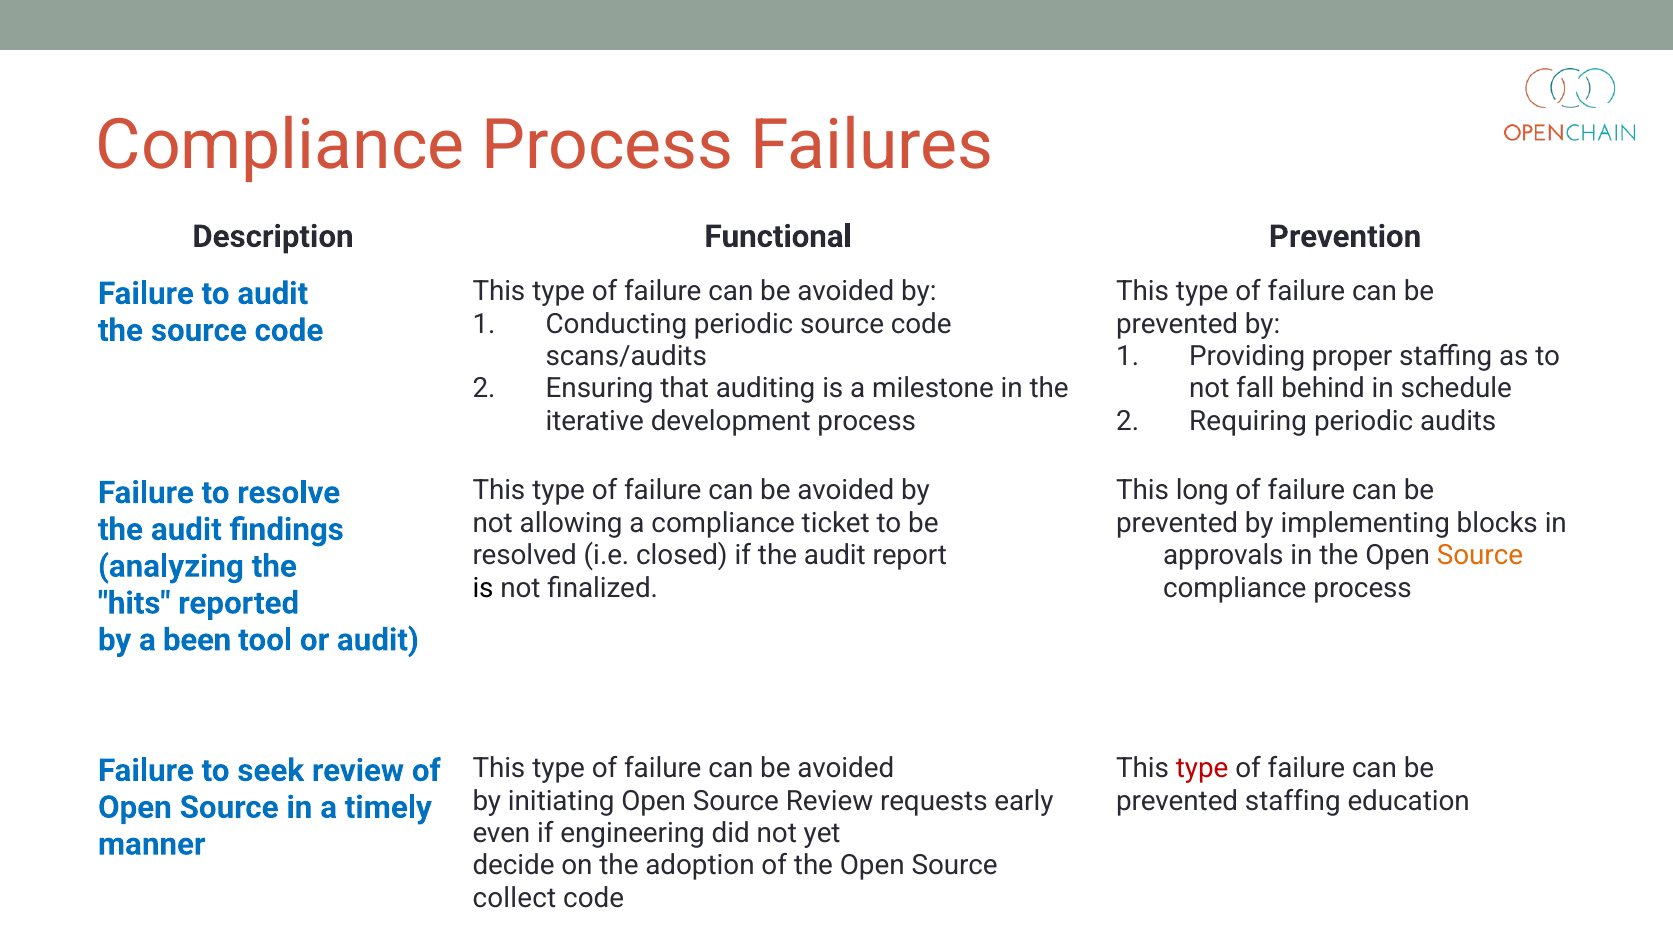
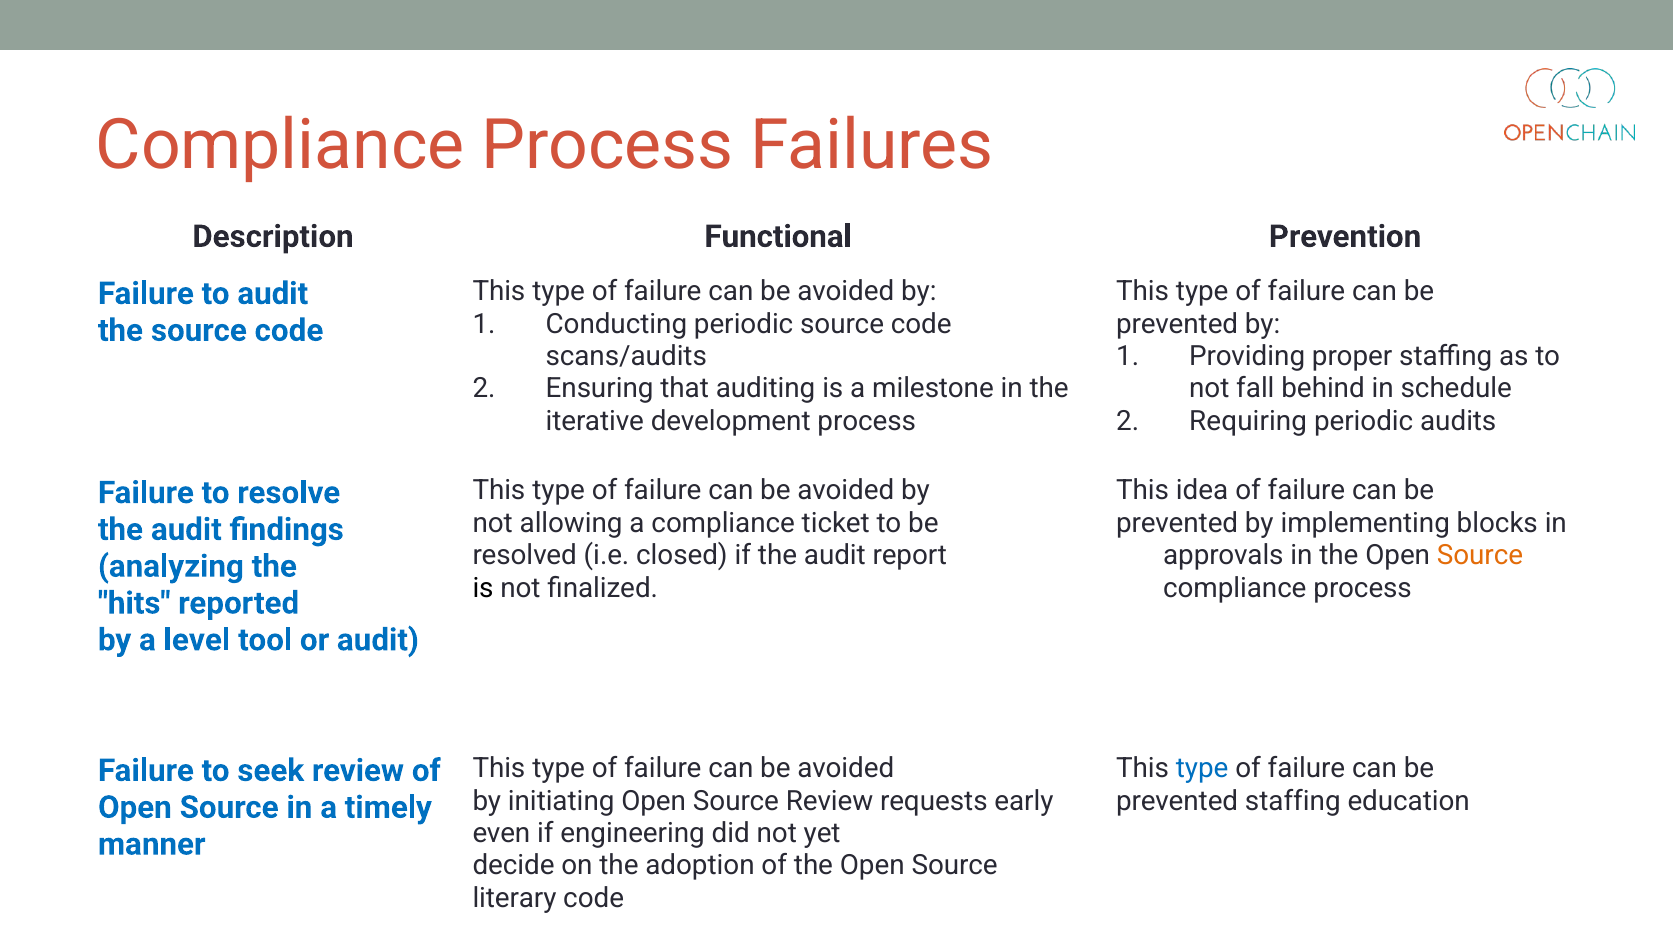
long: long -> idea (1202, 491)
been: been -> level (197, 640)
type colour: red -> blue (1202, 768)
collect: collect -> literary (515, 898)
